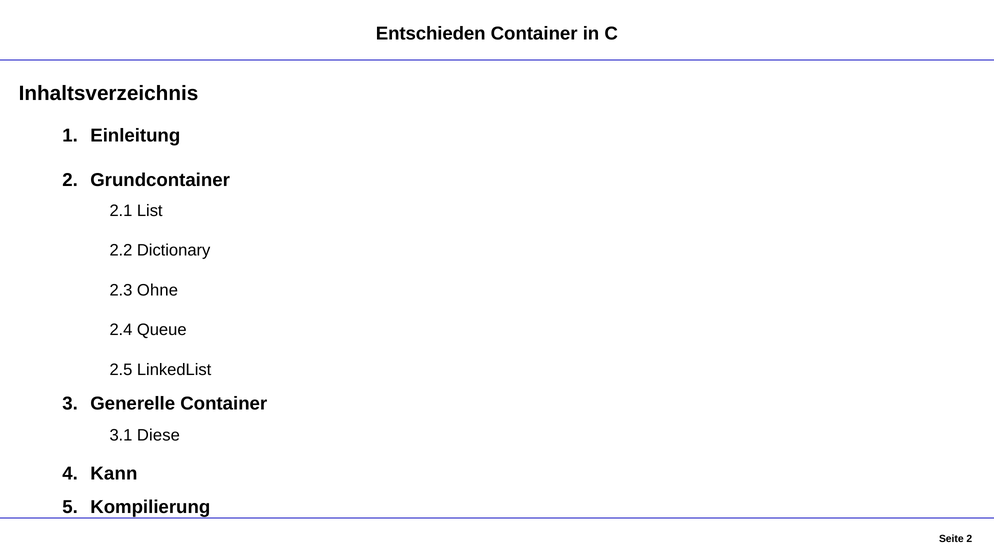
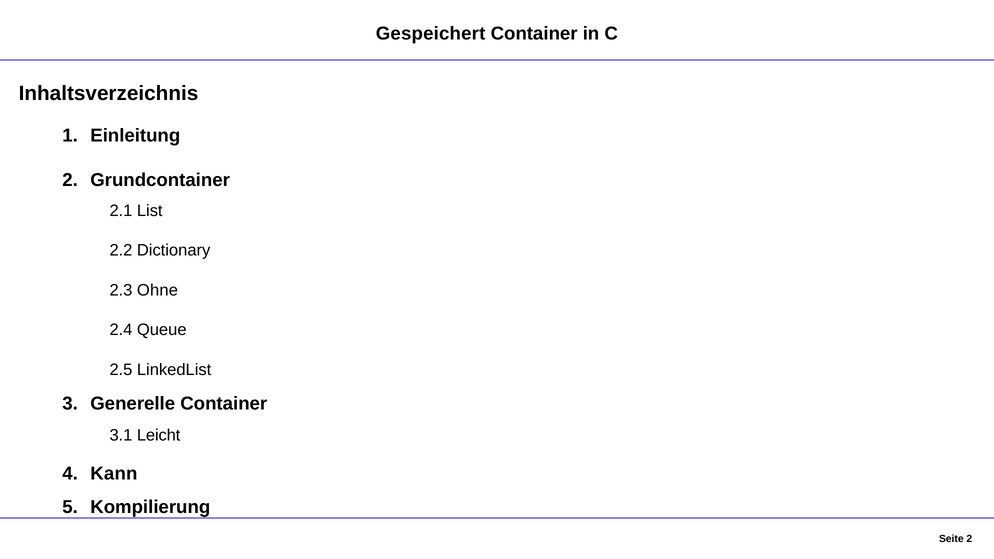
Entschieden: Entschieden -> Gespeichert (431, 34)
Diese: Diese -> Leicht (159, 436)
